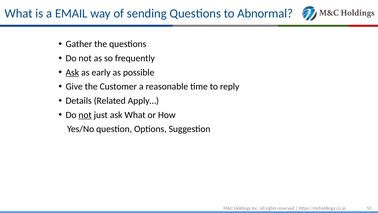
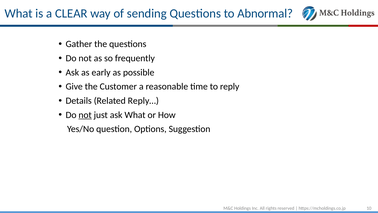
EMAIL: EMAIL -> CLEAR (71, 13)
Ask underline: present -> none (72, 72)
Apply…: Apply… -> Reply… (143, 101)
